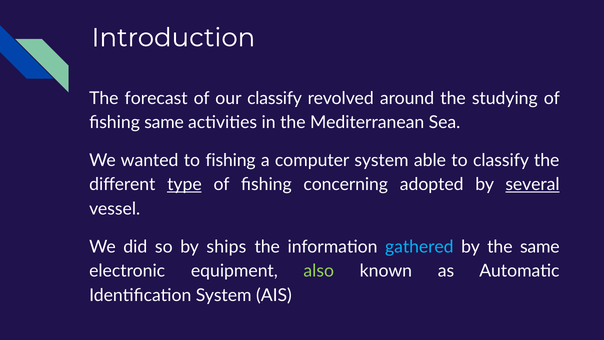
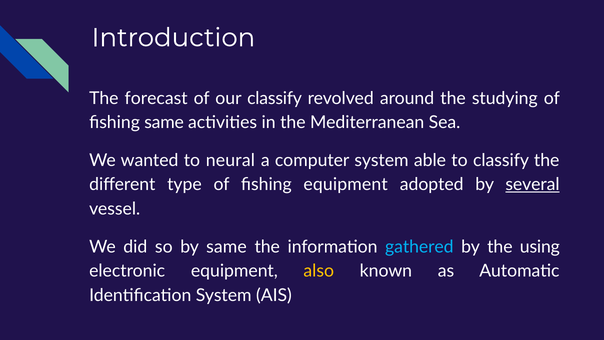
to fishing: fishing -> neural (230, 160)
type underline: present -> none (184, 184)
fishing concerning: concerning -> equipment (346, 184)
by ships: ships -> same (226, 247)
the same: same -> using (540, 247)
also colour: light green -> yellow (319, 271)
